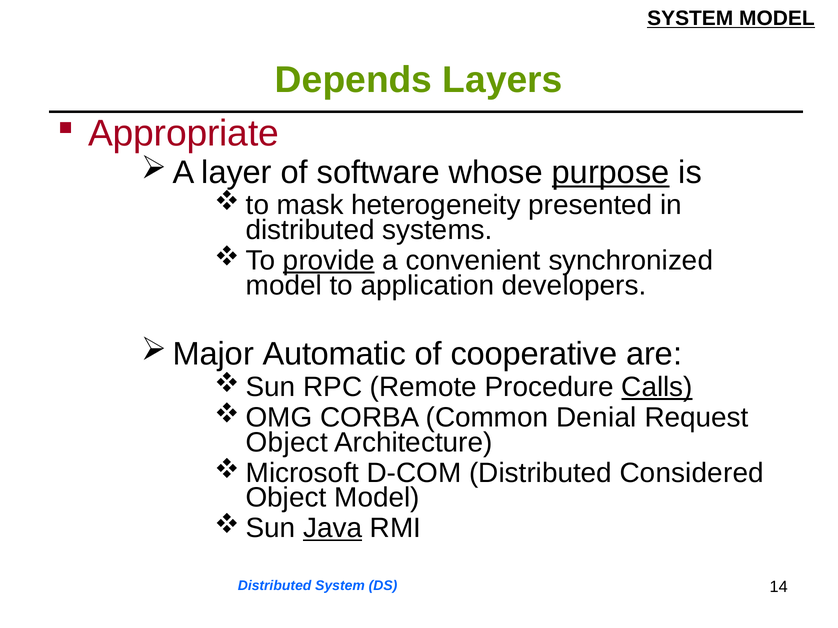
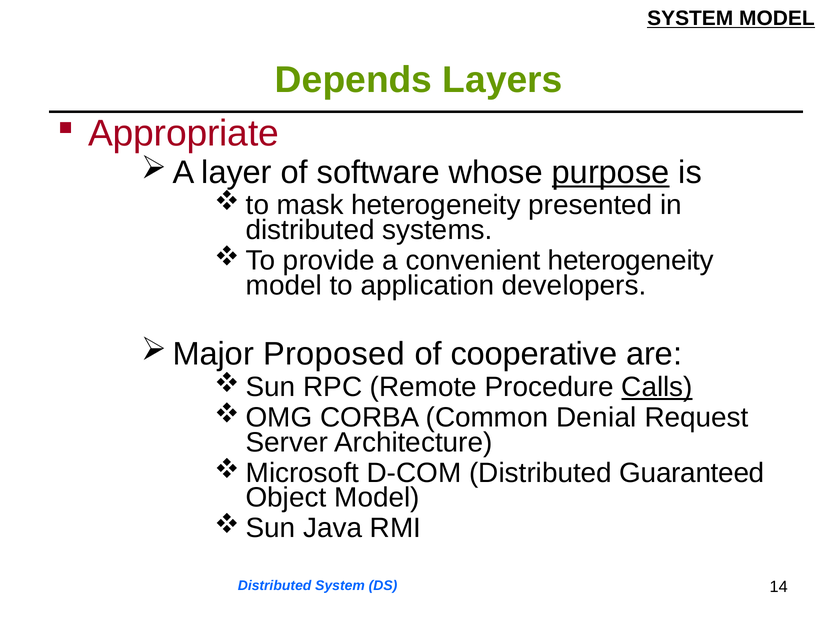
provide underline: present -> none (329, 261)
convenient synchronized: synchronized -> heterogeneity (631, 261)
Automatic: Automatic -> Proposed (334, 354)
Object: Object -> Server (287, 443)
Considered: Considered -> Guaranteed (692, 473)
Java underline: present -> none (333, 529)
